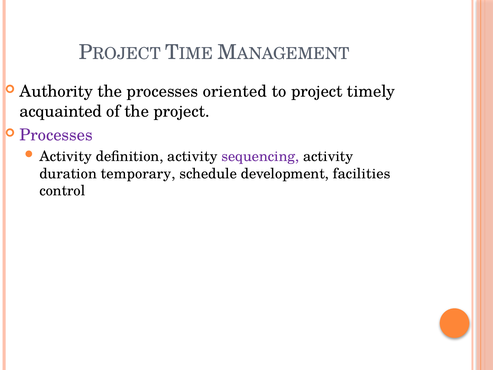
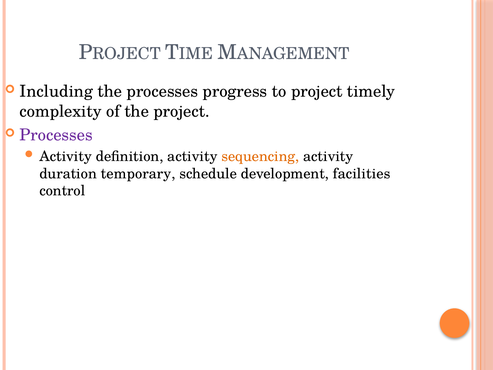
Authority: Authority -> Including (56, 92)
oriented: oriented -> progress (235, 92)
acquainted: acquainted -> complexity (61, 111)
sequencing colour: purple -> orange (260, 156)
